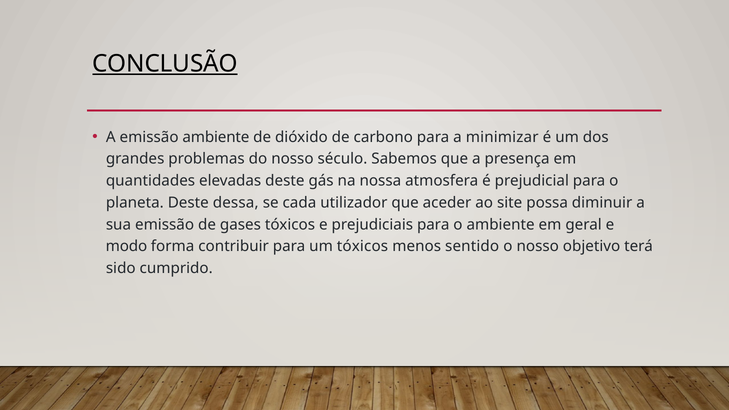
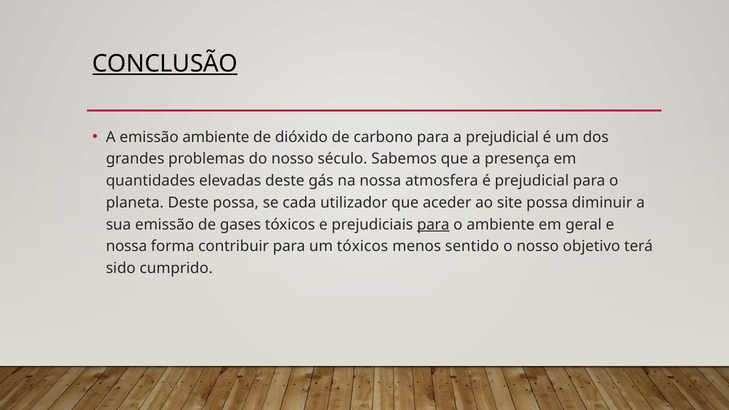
a minimizar: minimizar -> prejudicial (502, 137)
Deste dessa: dessa -> possa (236, 203)
para underline: none -> present (433, 225)
modo: modo -> nossa (126, 246)
